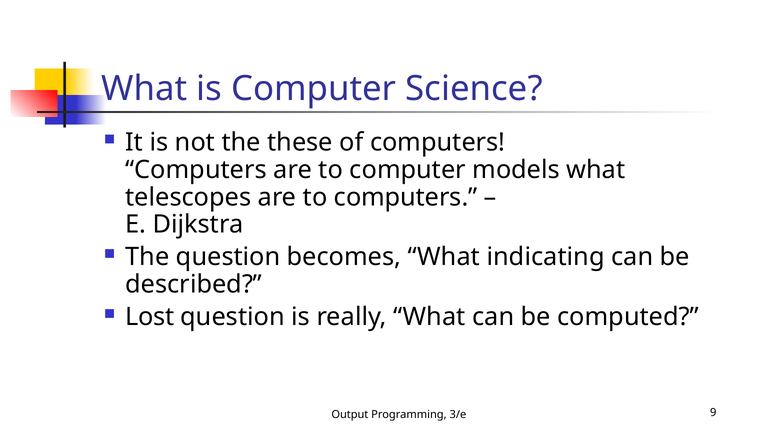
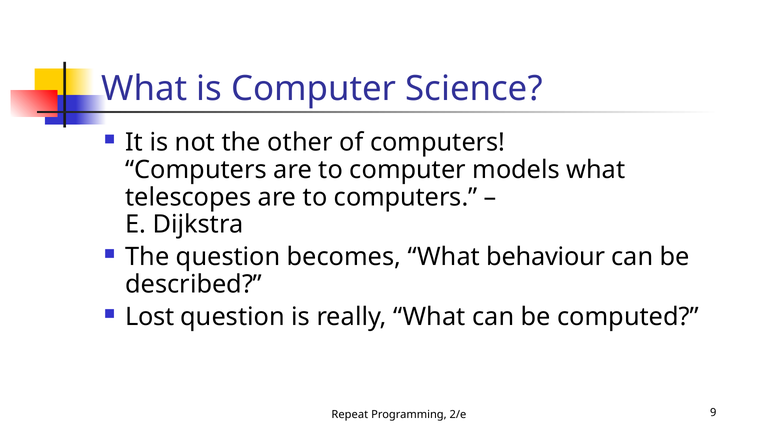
these: these -> other (300, 142)
indicating: indicating -> behaviour (546, 257)
Output: Output -> Repeat (350, 414)
3/e: 3/e -> 2/e (458, 414)
